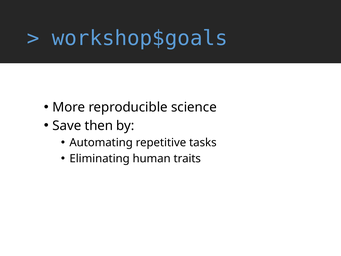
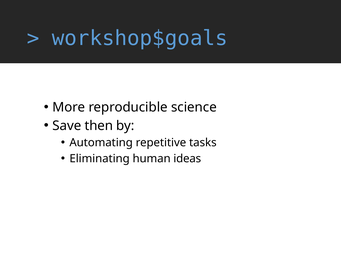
traits: traits -> ideas (187, 159)
